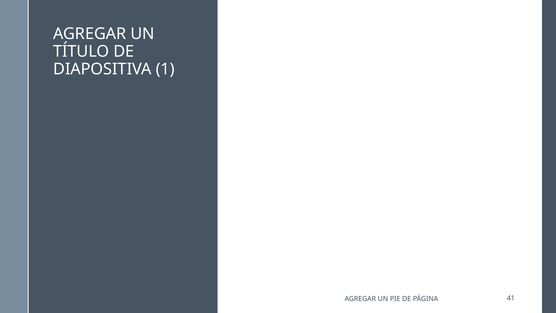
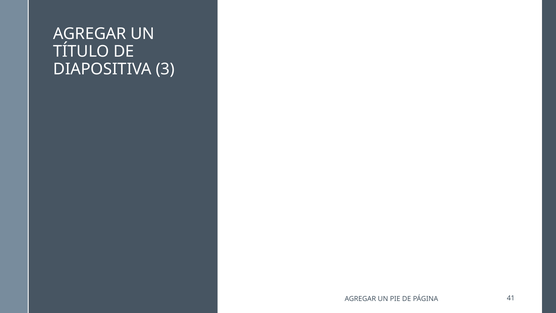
1: 1 -> 3 (165, 69)
